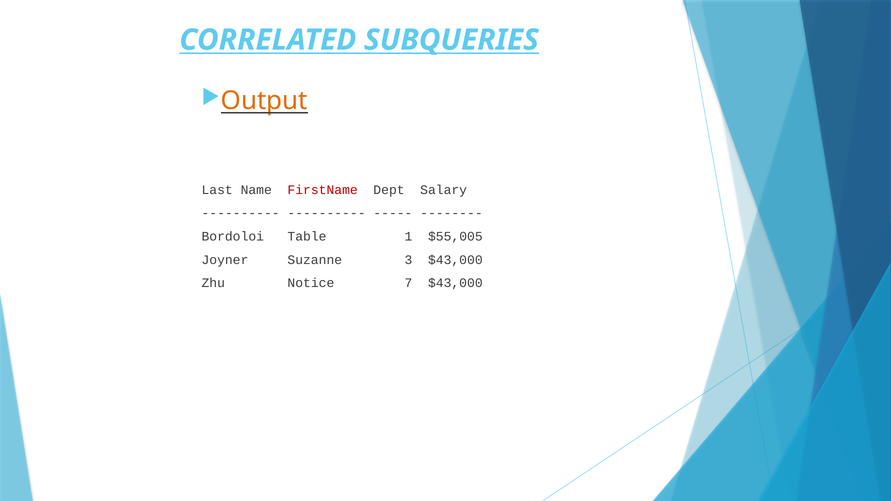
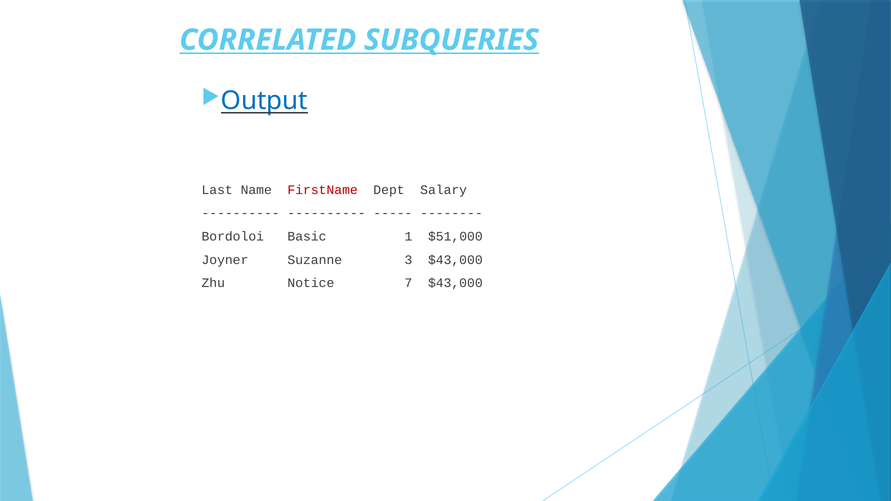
Output colour: orange -> blue (264, 101)
Table: Table -> Basic (307, 237)
$55,005: $55,005 -> $51,000 (455, 237)
